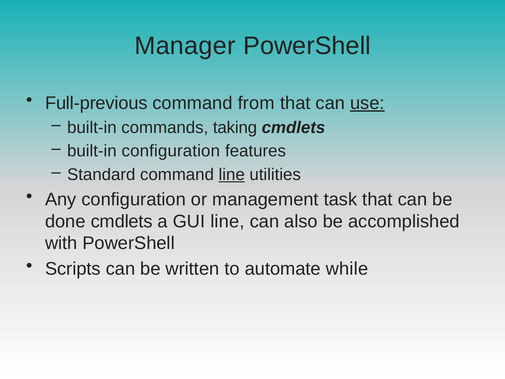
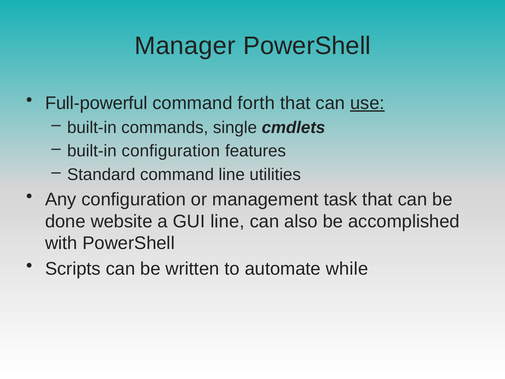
Full-previous: Full-previous -> Full-powerful (96, 103)
from: from -> forth (256, 103)
taking: taking -> single (235, 127)
line underline: present -> none (232, 175)
done cmdlets: cmdlets -> website (122, 221)
